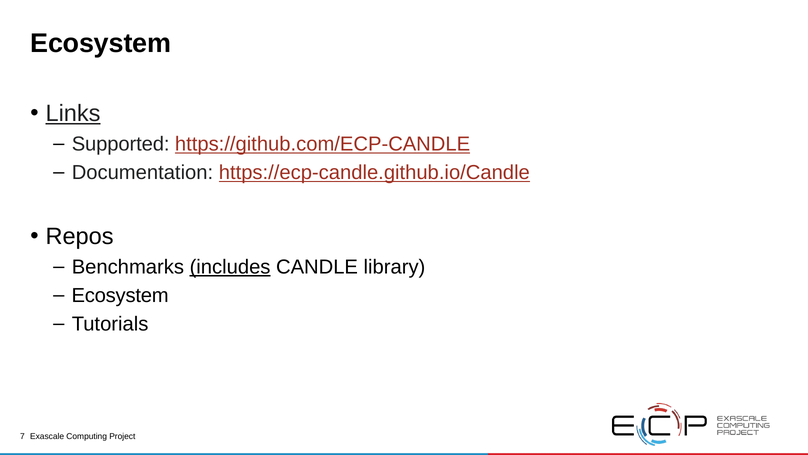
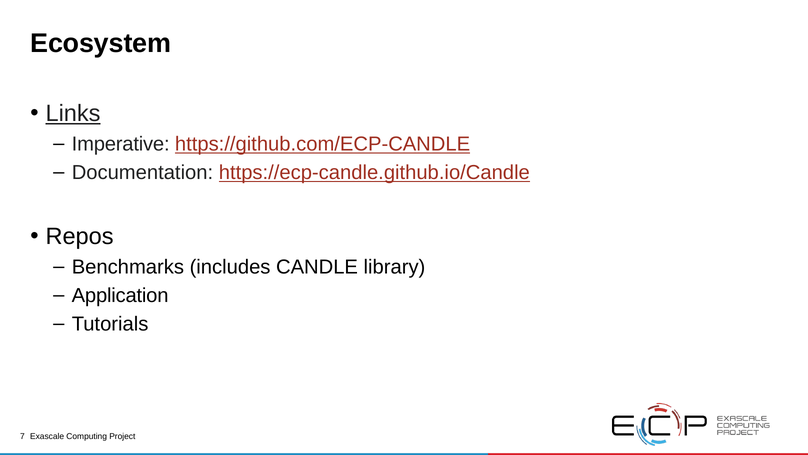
Supported: Supported -> Imperative (121, 144)
includes underline: present -> none (230, 267)
Ecosystem: Ecosystem -> Application (120, 295)
